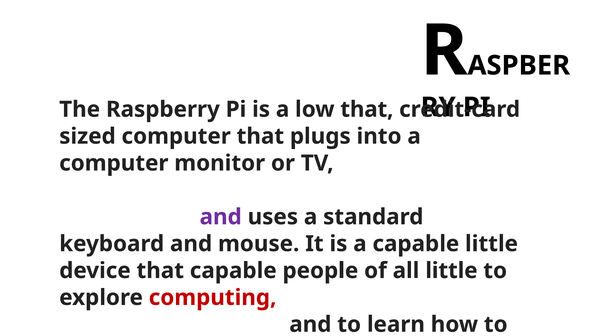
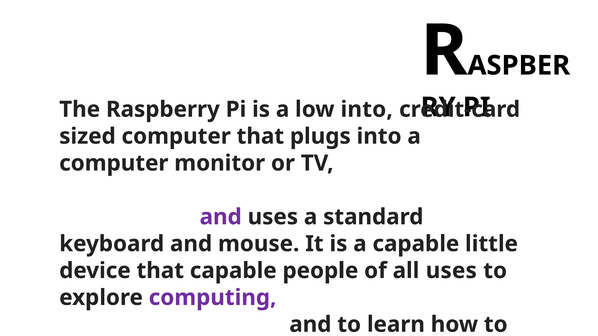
low that: that -> into (367, 110)
all little: little -> uses (451, 271)
computing colour: red -> purple (213, 298)
